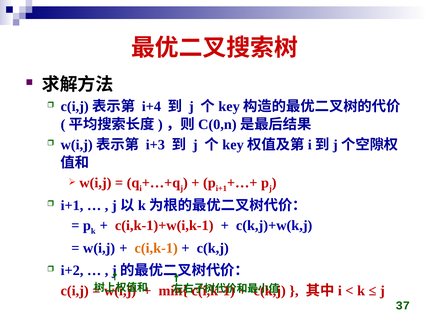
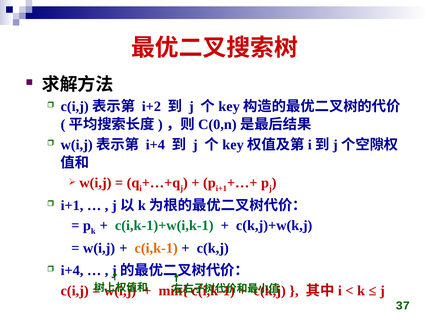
i+4: i+4 -> i+2 (151, 107)
i+3: i+3 -> i+4 (155, 145)
c(i,k-1)+w(i,k-1 colour: red -> green (164, 226)
i+2: i+2 -> i+4 (72, 271)
